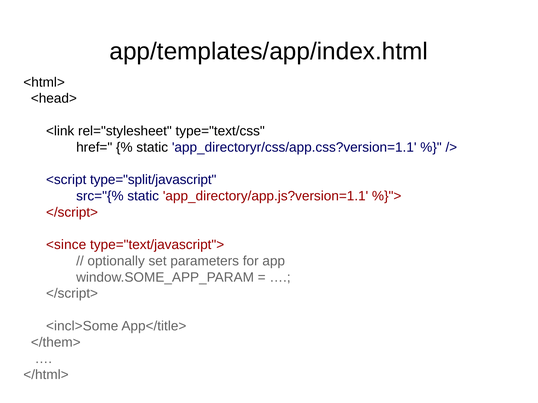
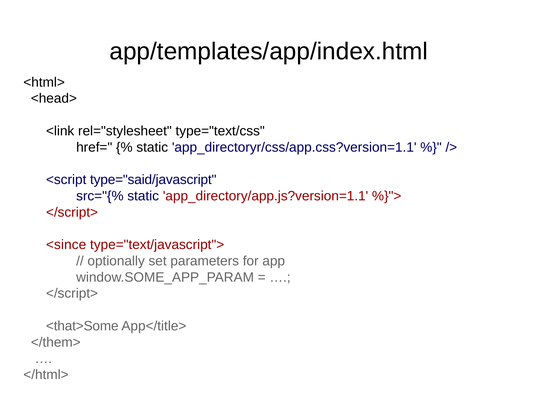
type="split/javascript: type="split/javascript -> type="said/javascript (153, 180)
<incl>Some: <incl>Some -> <that>Some (82, 326)
